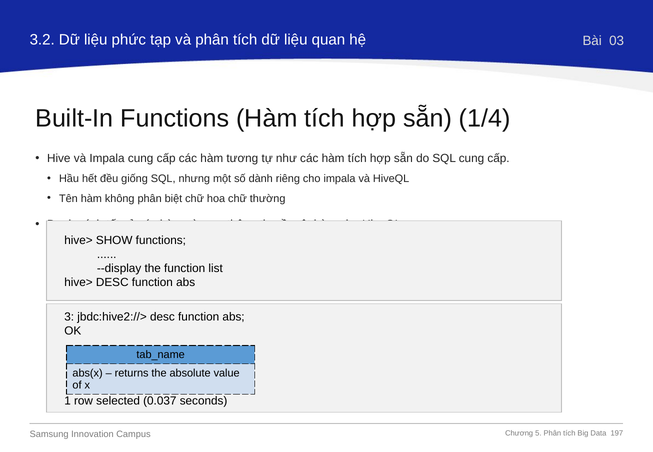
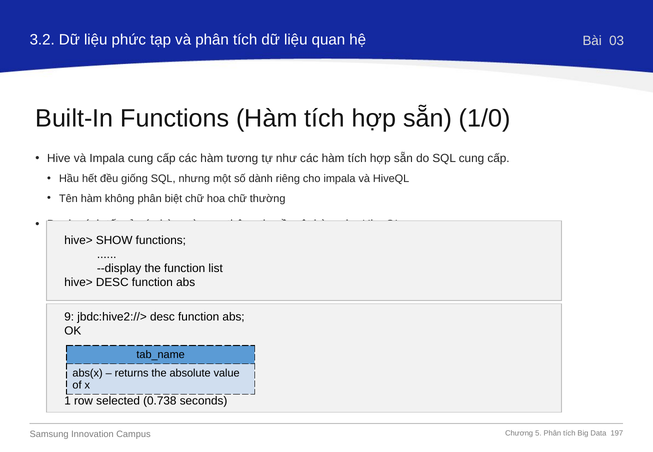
1/4: 1/4 -> 1/0 (485, 118)
3: 3 -> 9 (69, 317)
0.037: 0.037 -> 0.738 (160, 401)
